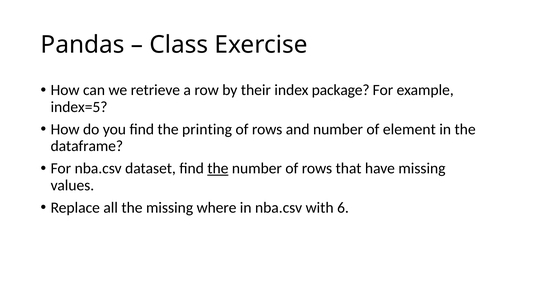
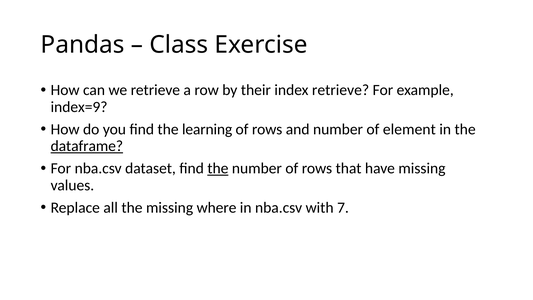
index package: package -> retrieve (341, 90)
index=5: index=5 -> index=9 (79, 107)
printing: printing -> learning (207, 129)
dataframe underline: none -> present (87, 146)
6: 6 -> 7 (343, 208)
